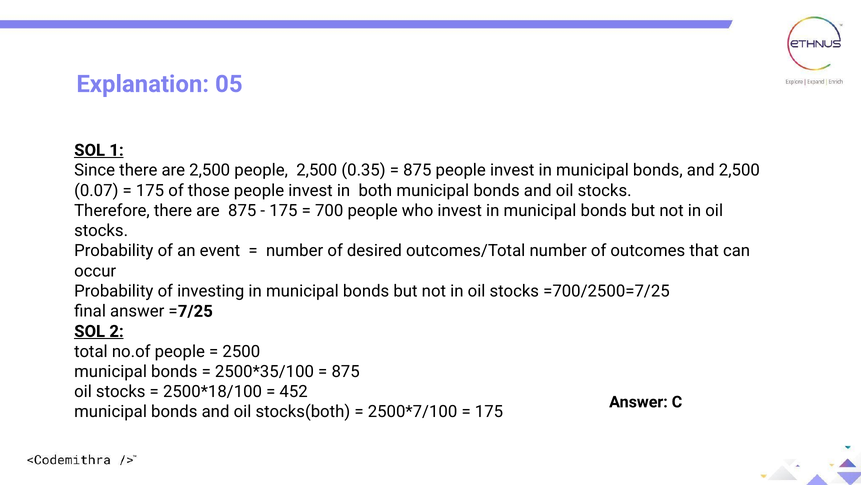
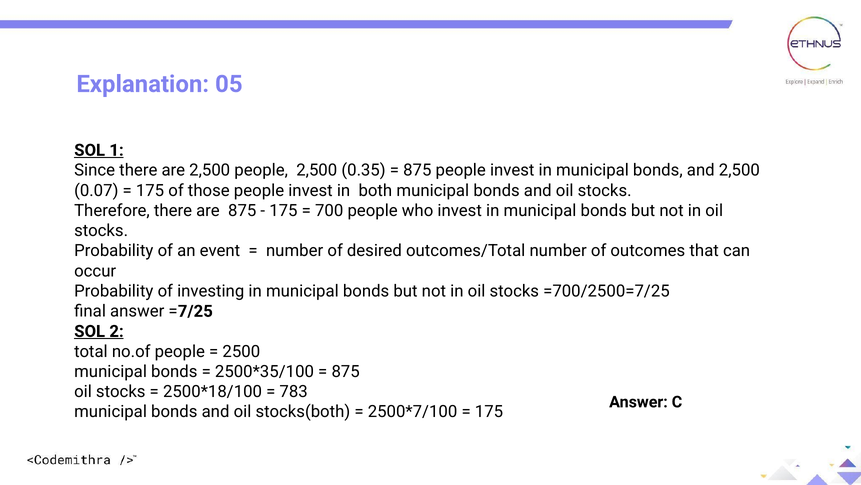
452: 452 -> 783 (294, 391)
